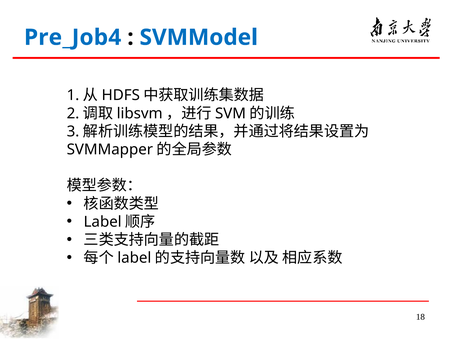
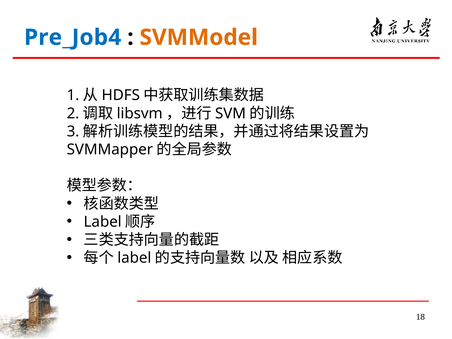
SVMModel colour: blue -> orange (199, 37)
